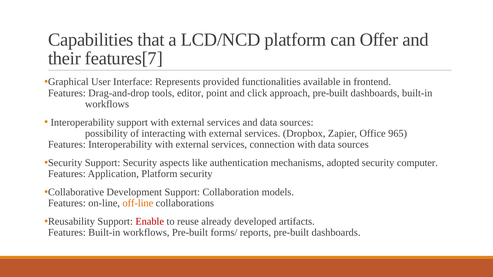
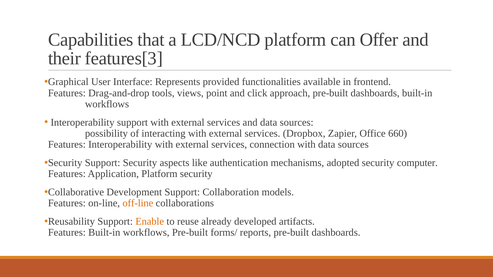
features[7: features[7 -> features[3 (124, 59)
editor: editor -> views (190, 93)
965: 965 -> 660 (398, 134)
Enable colour: red -> orange (150, 222)
